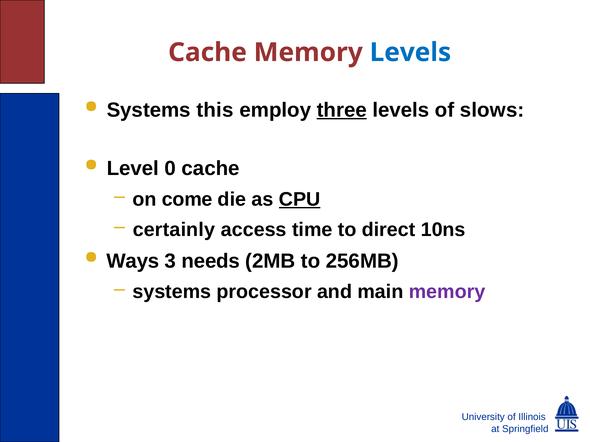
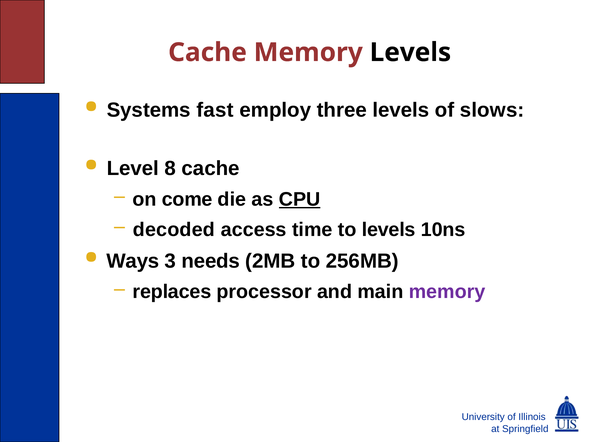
Levels colour: blue -> black (410, 52)
this: this -> fast (215, 110)
three underline: present -> none (342, 110)
0: 0 -> 8 (170, 169)
certainly: certainly -> decoded (174, 230)
to direct: direct -> levels (389, 230)
systems: systems -> replaces (172, 292)
